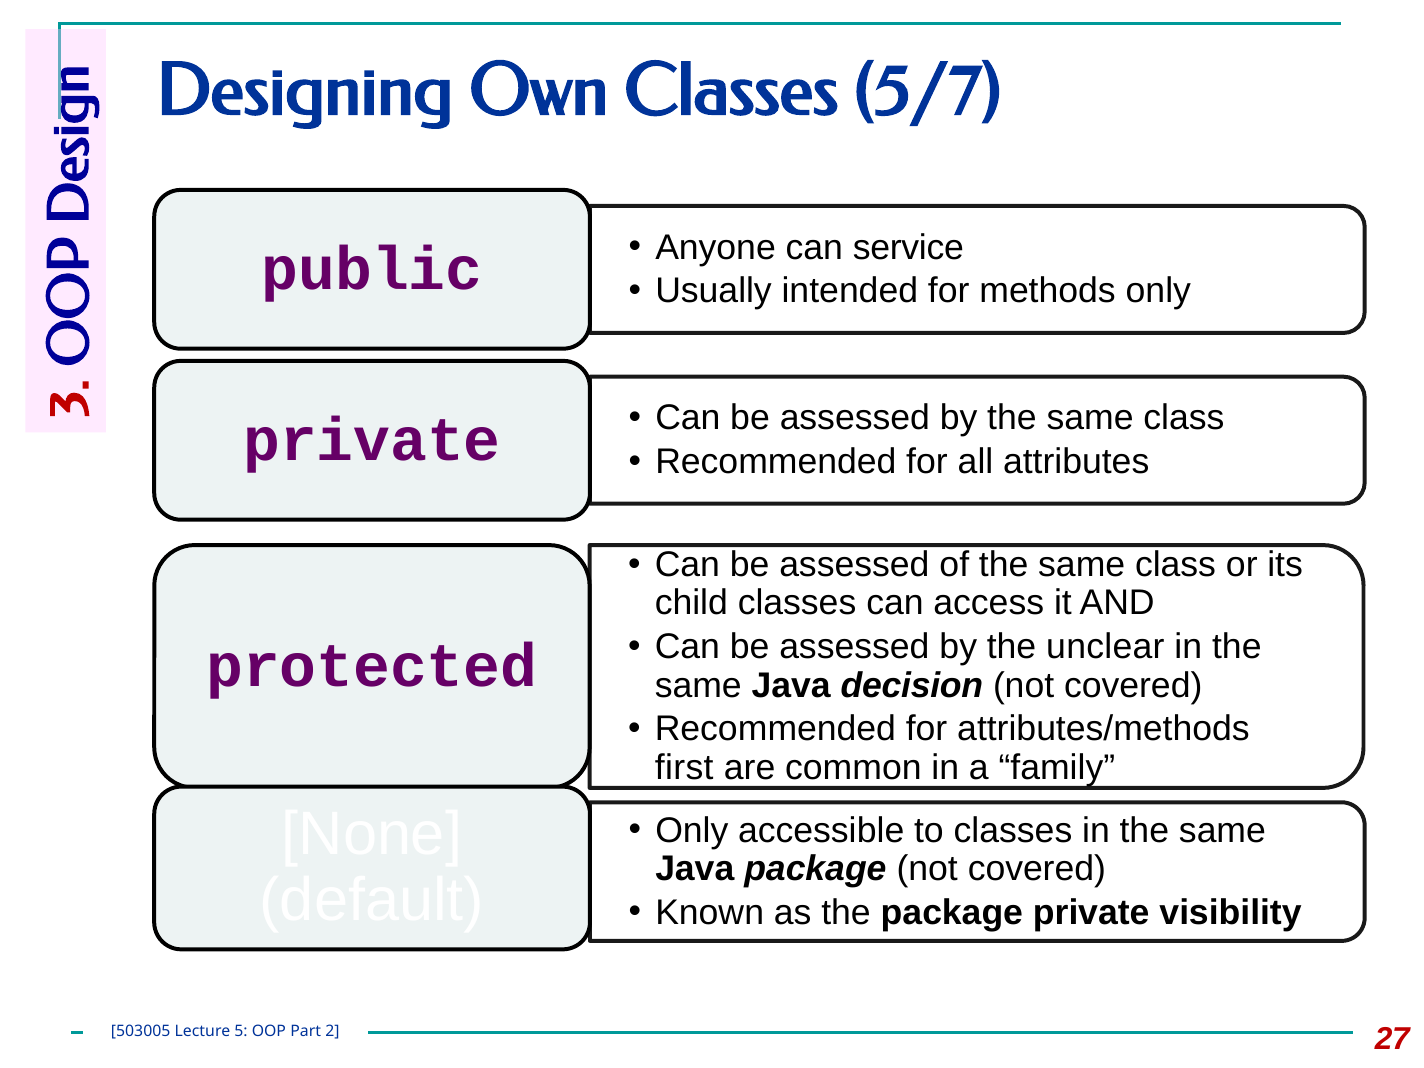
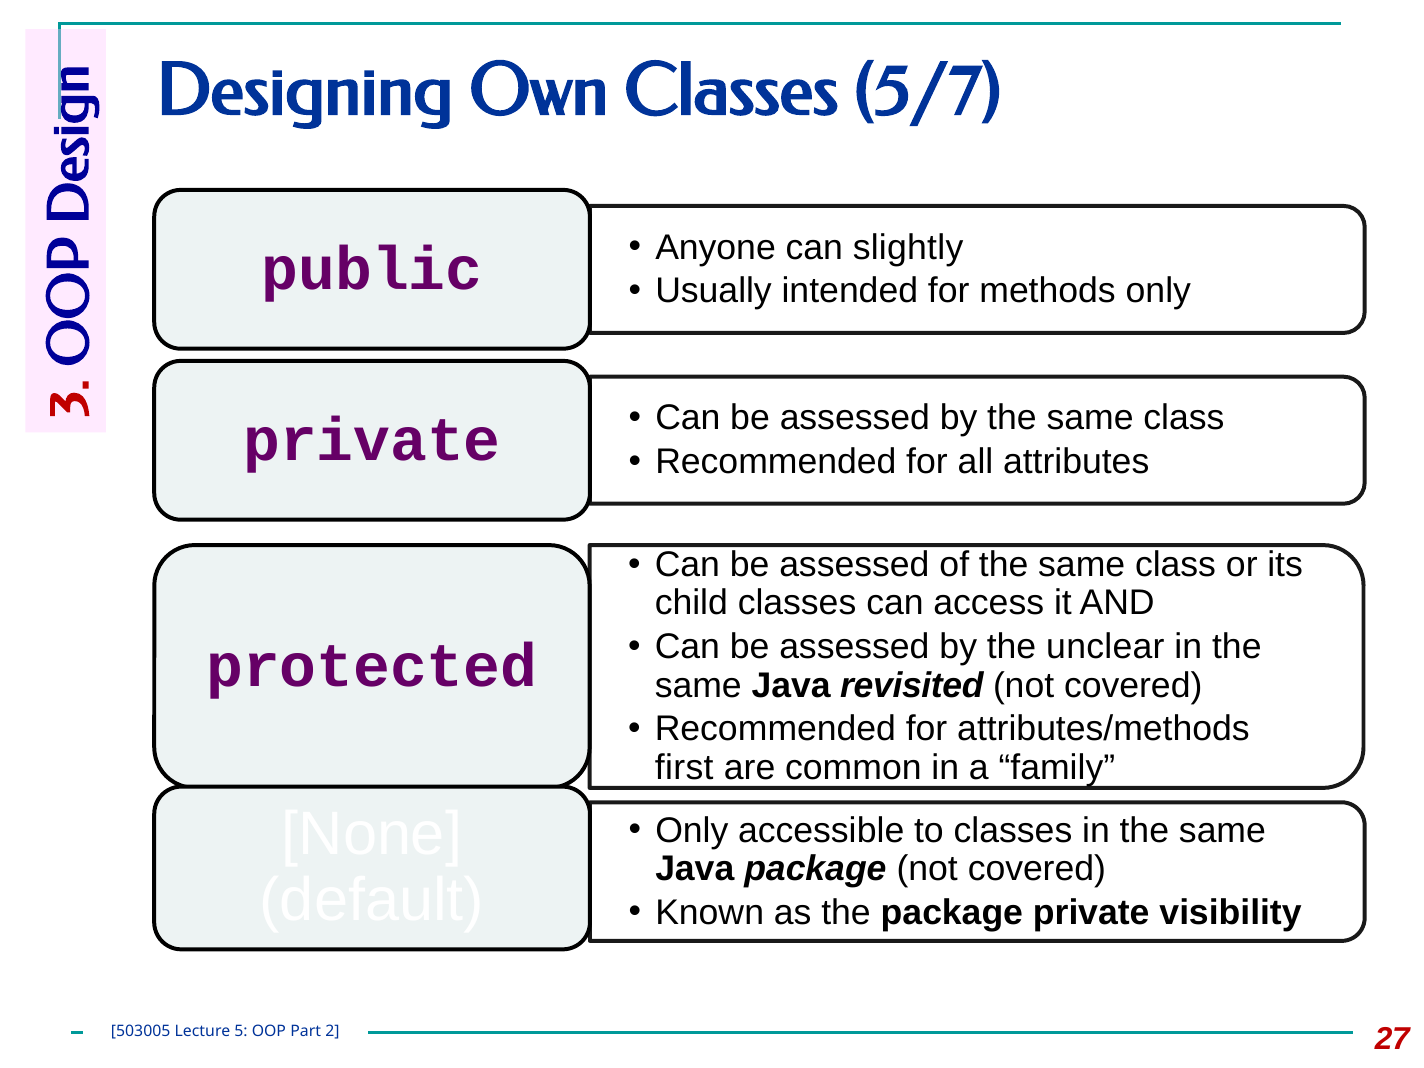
service: service -> slightly (908, 247)
decision: decision -> revisited (912, 685)
